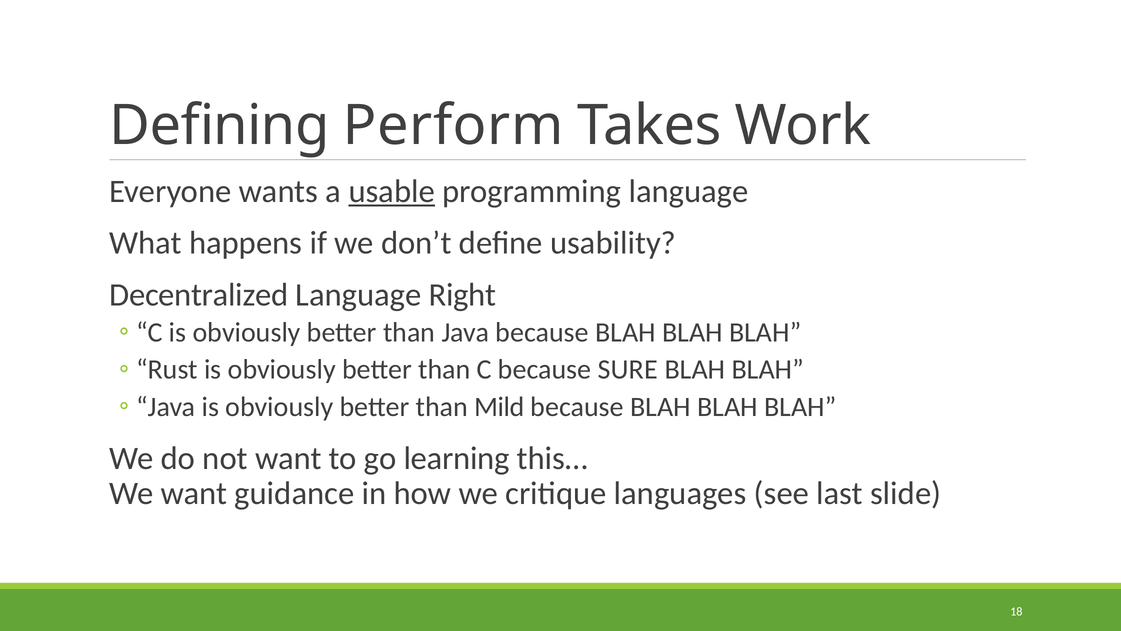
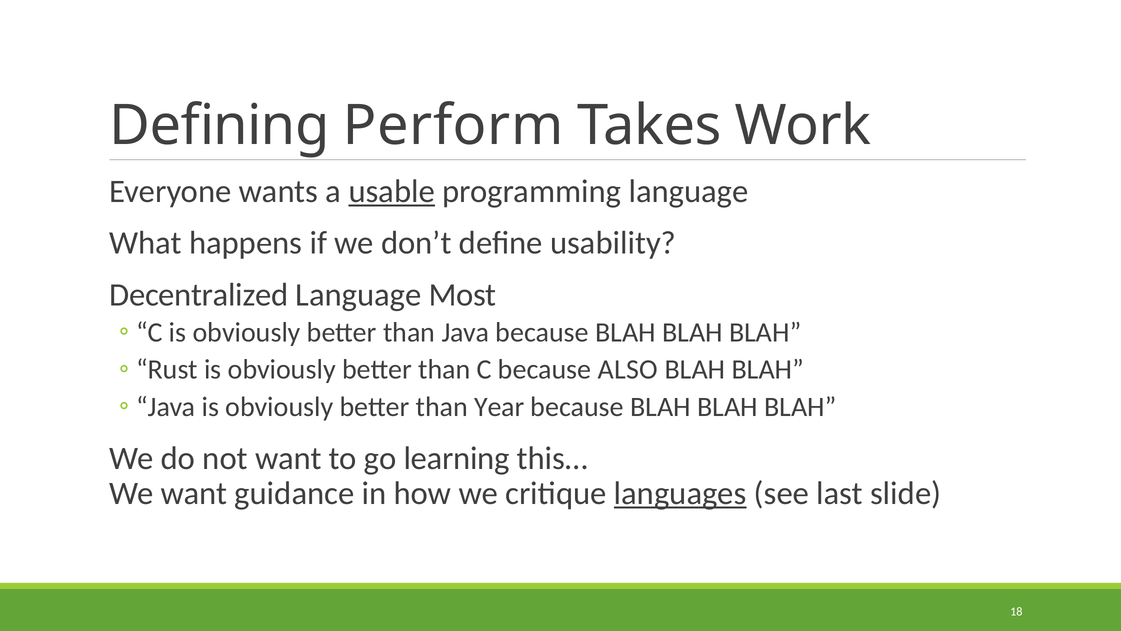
Right: Right -> Most (462, 295)
SURE: SURE -> ALSO (628, 369)
Mild: Mild -> Year (499, 407)
languages underline: none -> present (680, 493)
